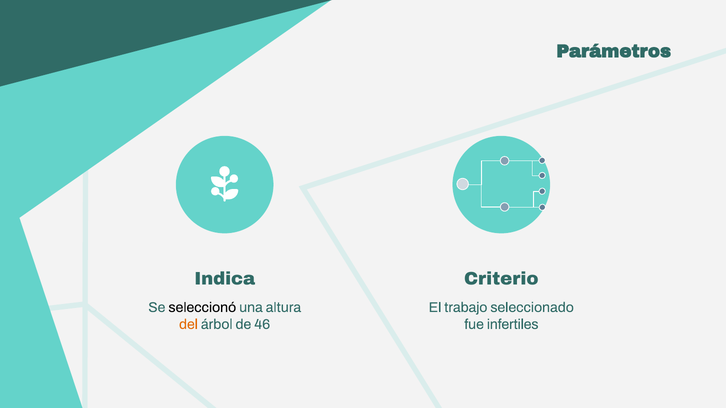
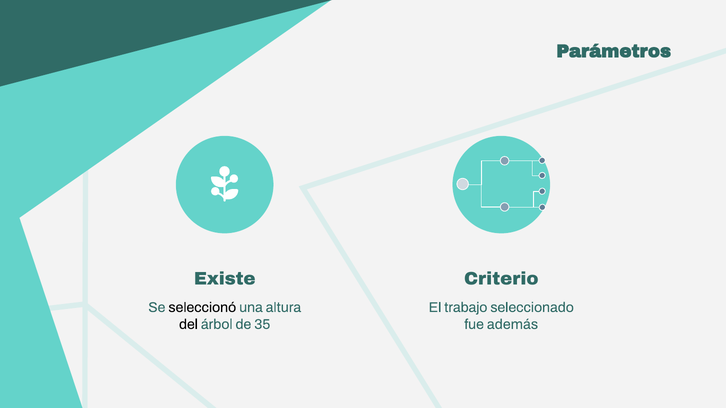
Indica: Indica -> Existe (225, 279)
del colour: orange -> black (188, 325)
46: 46 -> 35 (262, 325)
infertiles: infertiles -> además (513, 325)
